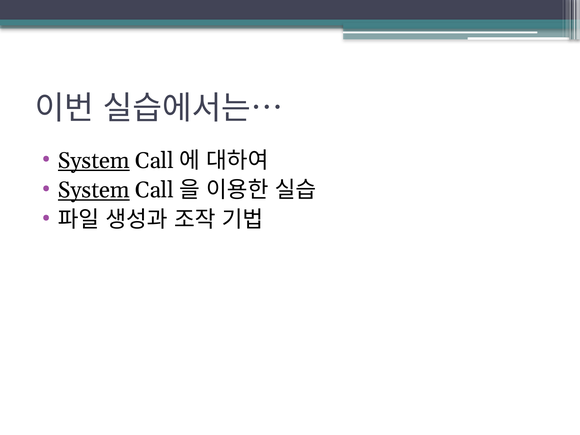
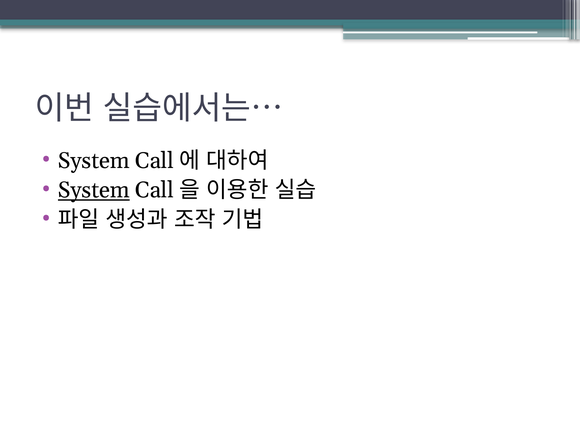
System underline: present -> none (94, 161)
